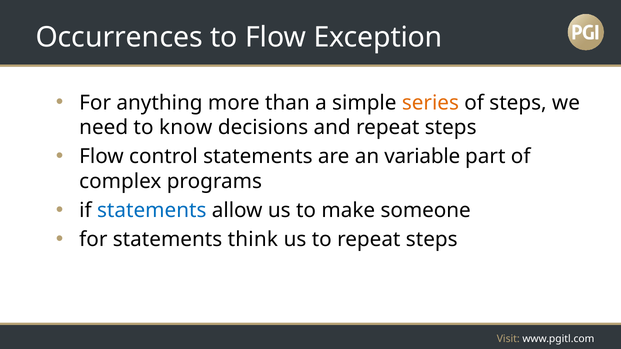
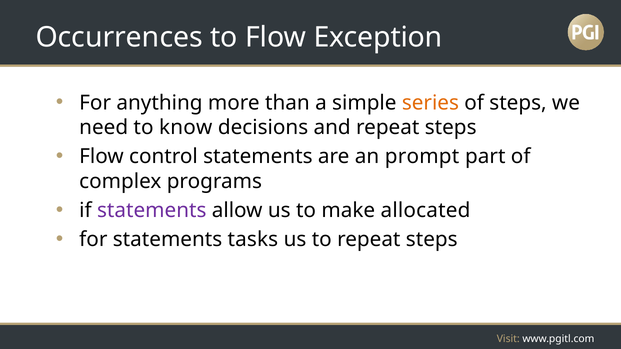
variable: variable -> prompt (422, 157)
statements colour: blue -> purple (152, 210)
someone: someone -> allocated (426, 210)
think: think -> tasks (253, 239)
